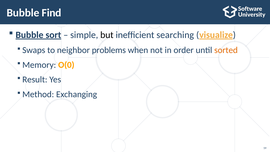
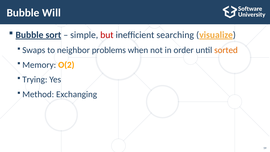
Find: Find -> Will (51, 13)
but colour: black -> red (107, 35)
O(0: O(0 -> O(2 (66, 65)
Result: Result -> Trying (35, 80)
